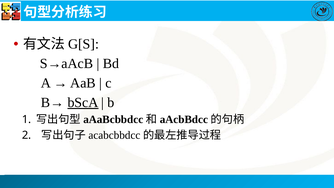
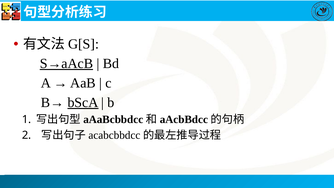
S→aAcB underline: none -> present (66, 63)
